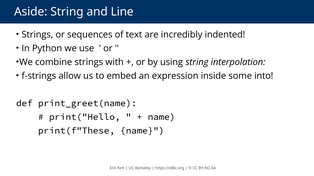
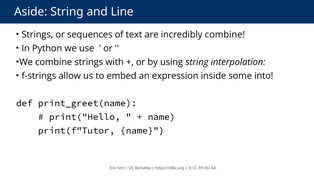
incredibly indented: indented -> combine (225, 35)
print(f"These: print(f"These -> print(f"Tutor (76, 131)
